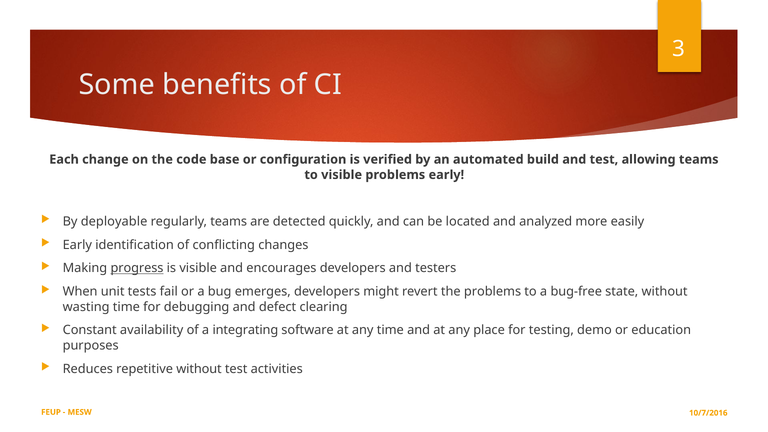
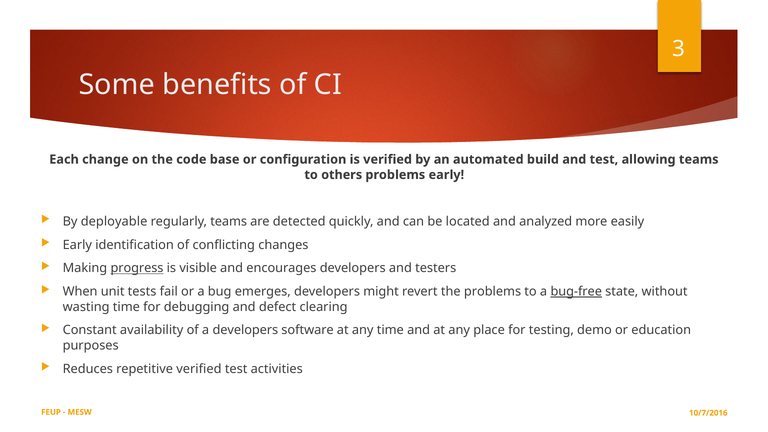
to visible: visible -> others (342, 175)
bug-free underline: none -> present (576, 292)
a integrating: integrating -> developers (245, 330)
repetitive without: without -> verified (199, 369)
